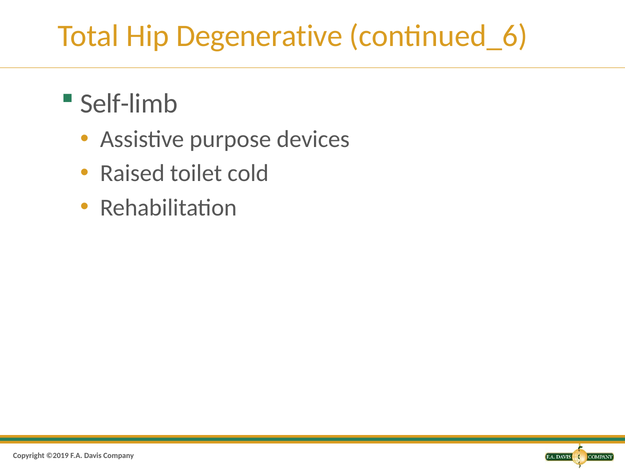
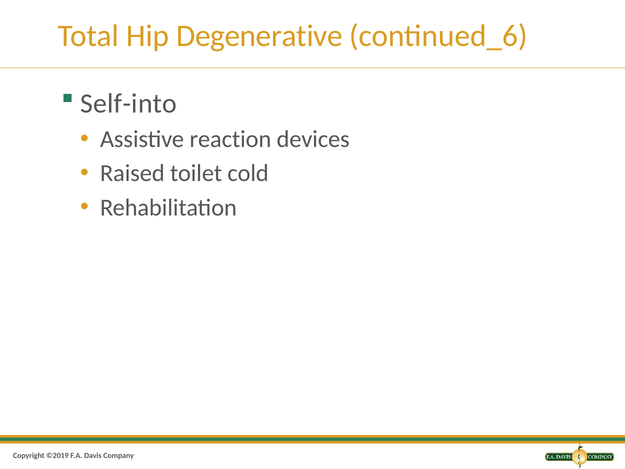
Self-limb: Self-limb -> Self-into (129, 103)
purpose: purpose -> reaction (230, 139)
